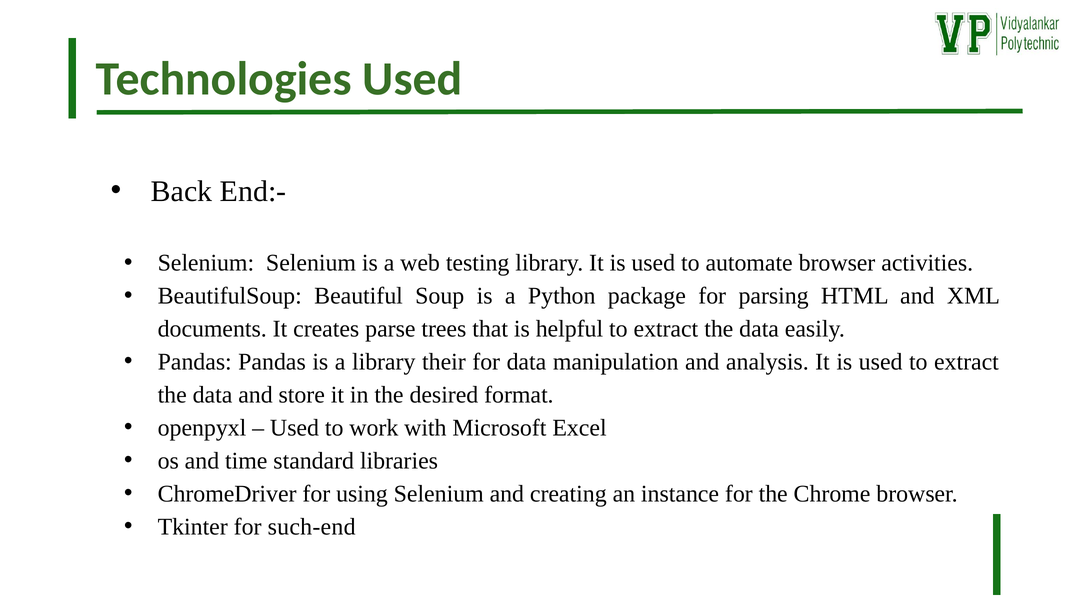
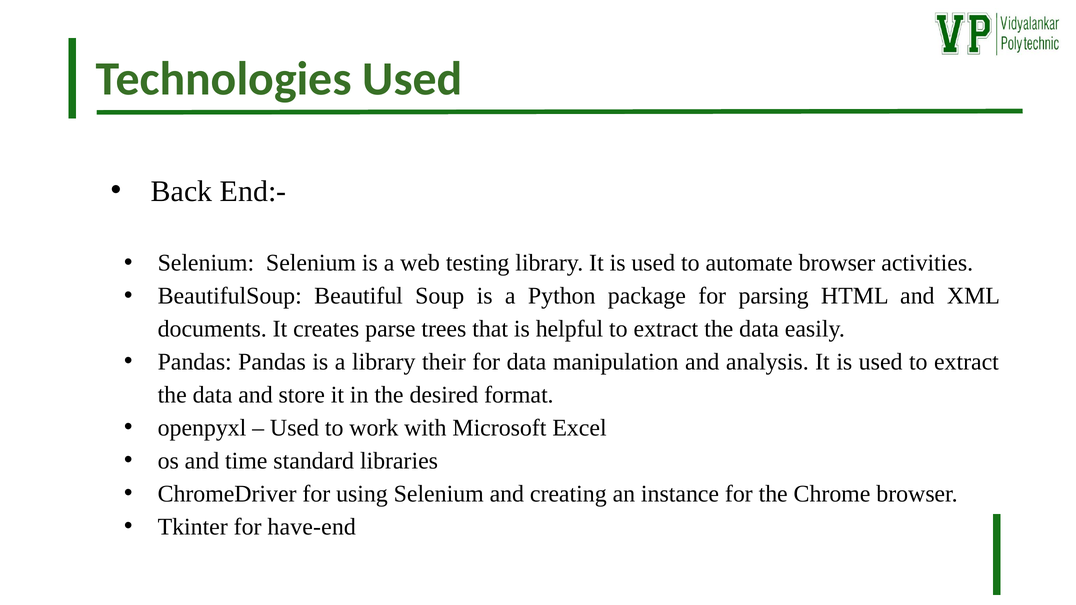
such-end: such-end -> have-end (312, 527)
